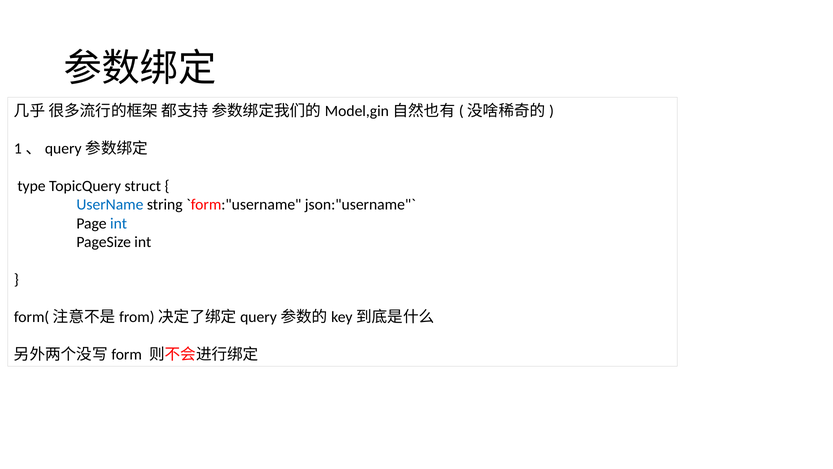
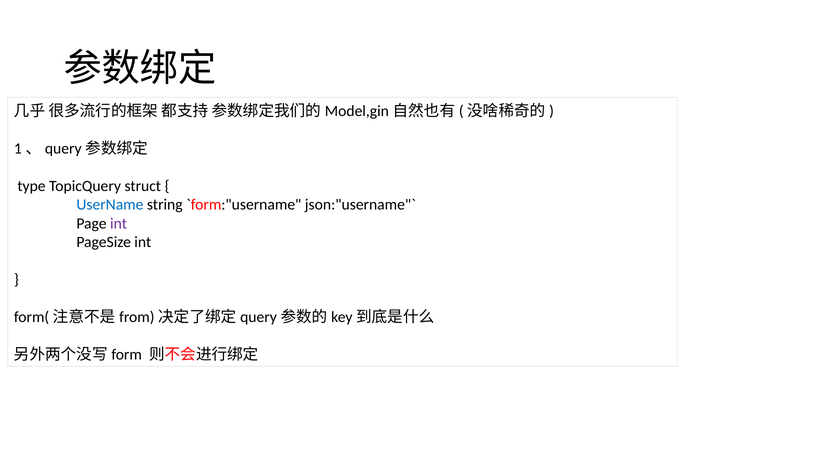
int colour: blue -> purple (119, 223)
